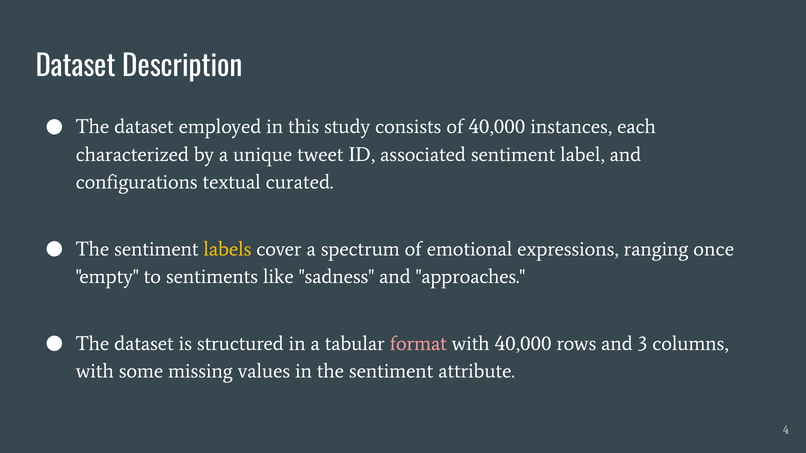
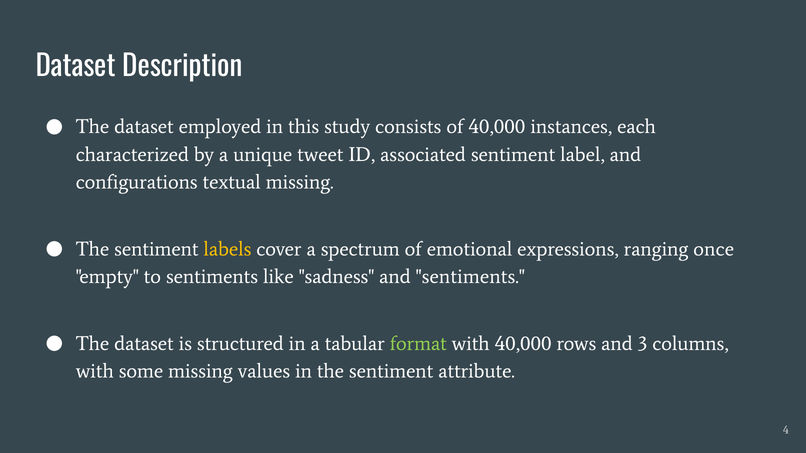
textual curated: curated -> missing (300, 182)
and approaches: approaches -> sentiments (470, 277)
format colour: pink -> light green (418, 344)
